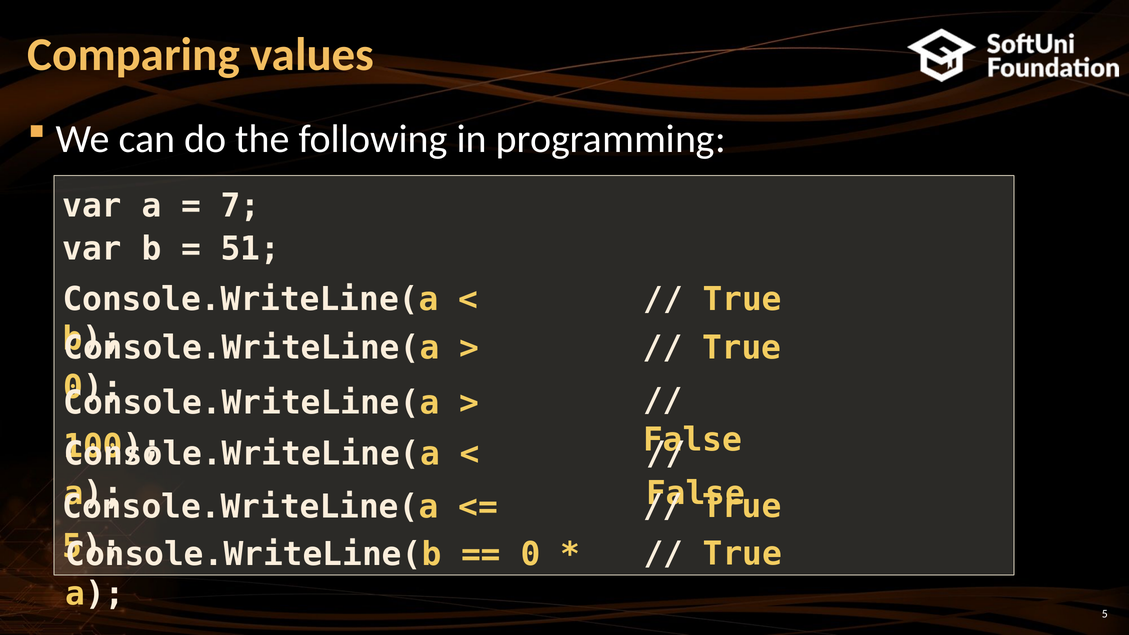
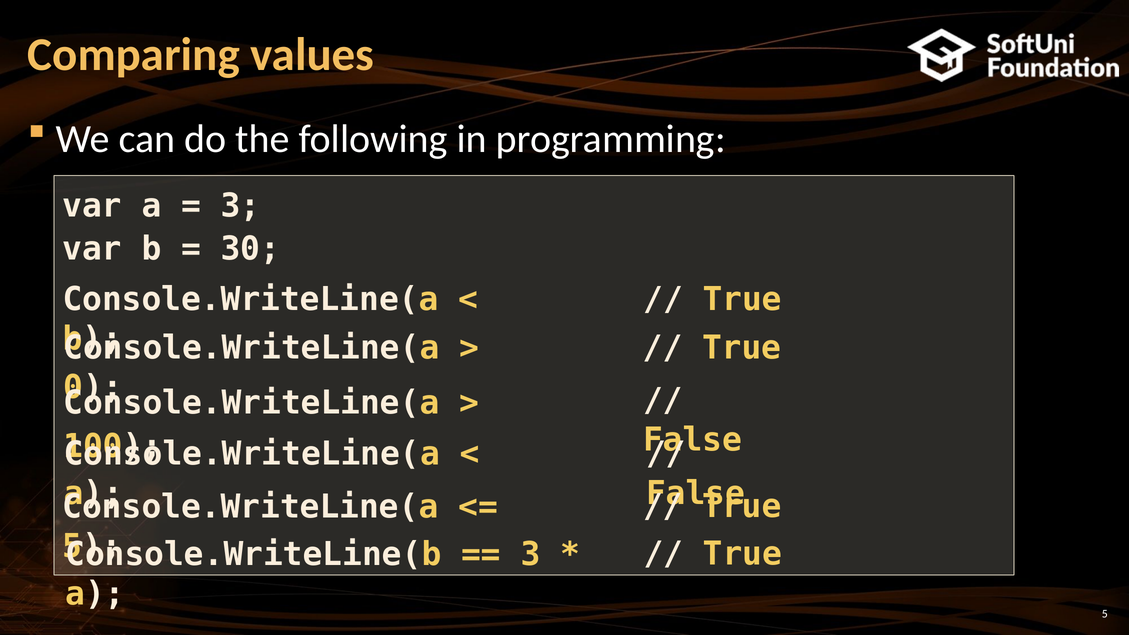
7: 7 -> 3 (240, 206)
51: 51 -> 30 (250, 249)
0: 0 -> 3 (530, 554)
